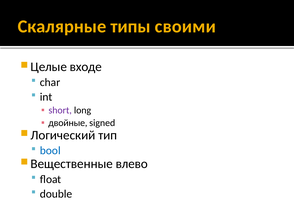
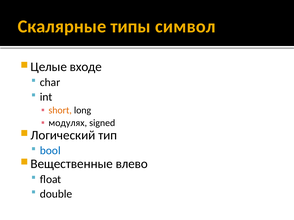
своими: своими -> символ (185, 26)
short colour: purple -> orange (60, 111)
двойные: двойные -> модулях (68, 123)
